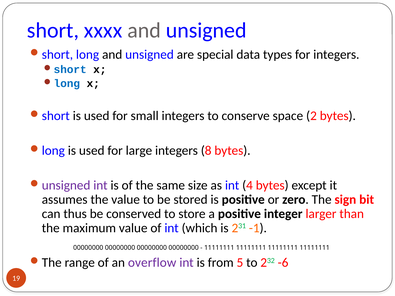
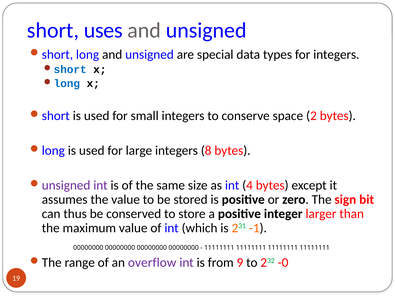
xxxx: xxxx -> uses (103, 30)
5: 5 -> 9 (240, 263)
-6: -6 -> -0 (283, 263)
